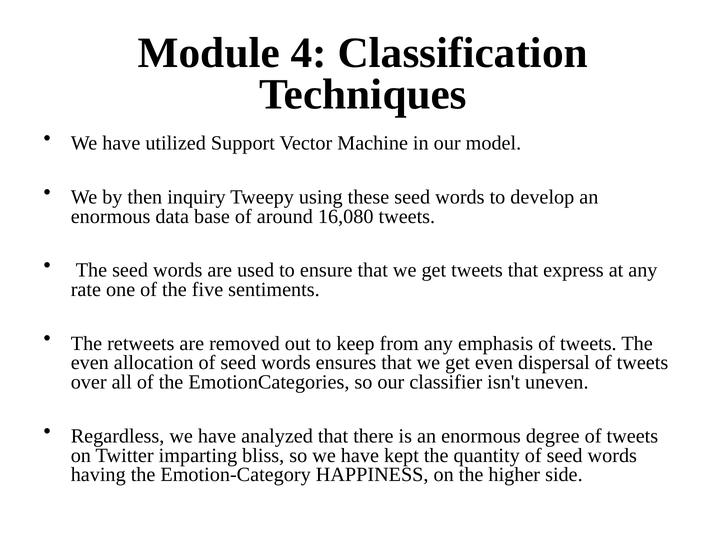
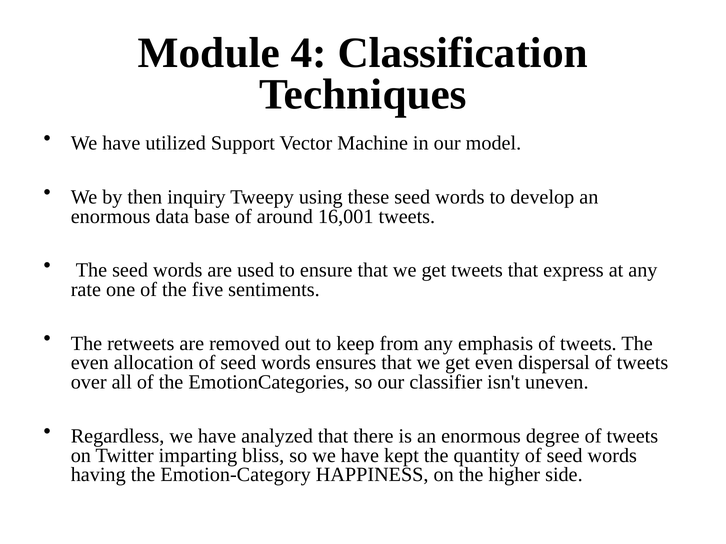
16,080: 16,080 -> 16,001 (346, 217)
